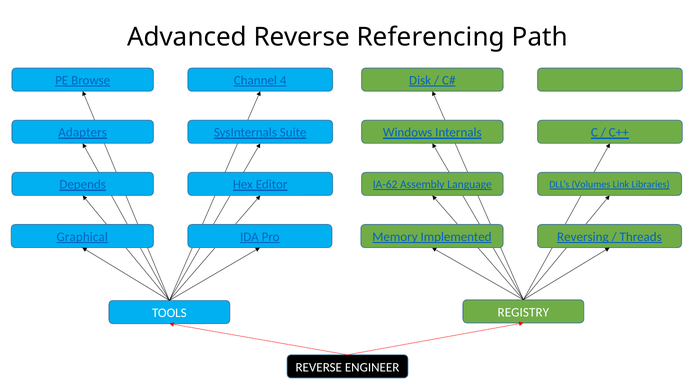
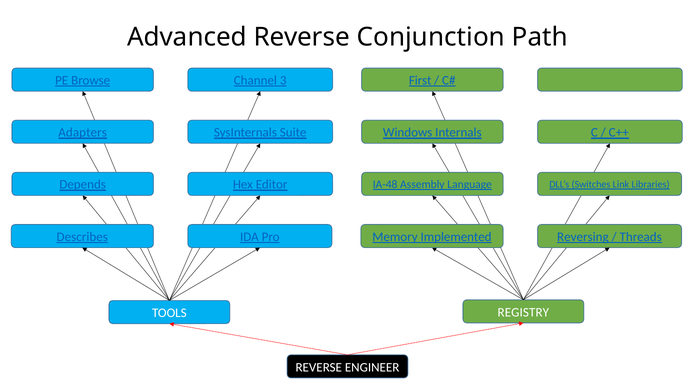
Referencing: Referencing -> Conjunction (431, 37)
4: 4 -> 3 (283, 80)
Disk: Disk -> First (420, 80)
IA-62: IA-62 -> IA-48 (385, 185)
Volumes: Volumes -> Switches (591, 184)
Graphical: Graphical -> Describes (82, 237)
